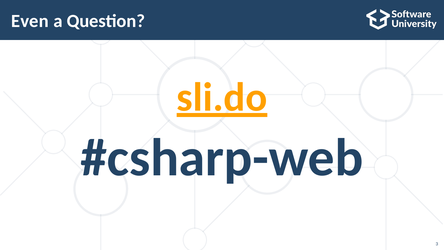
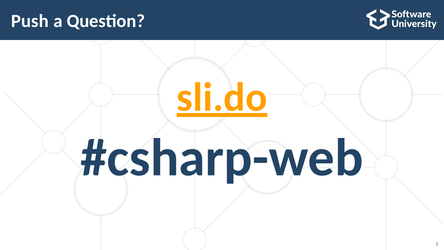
Even: Even -> Push (30, 21)
